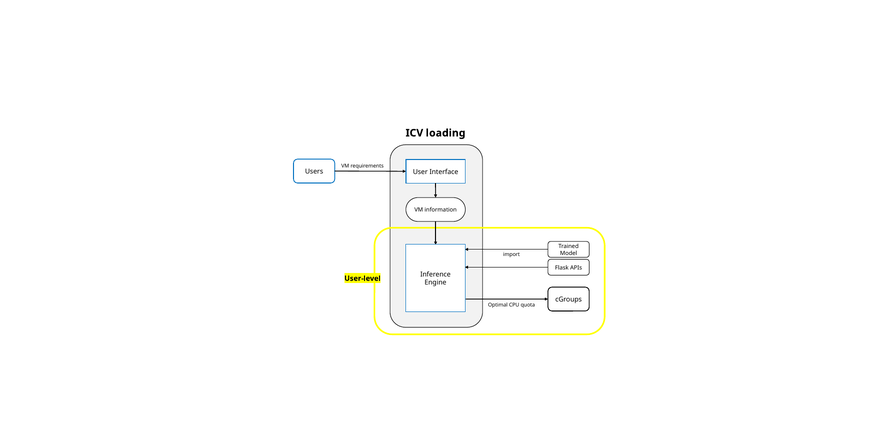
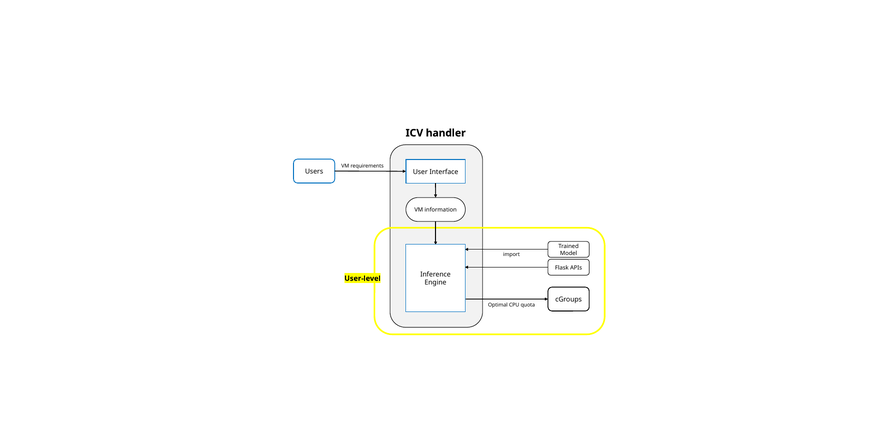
loading: loading -> handler (446, 133)
